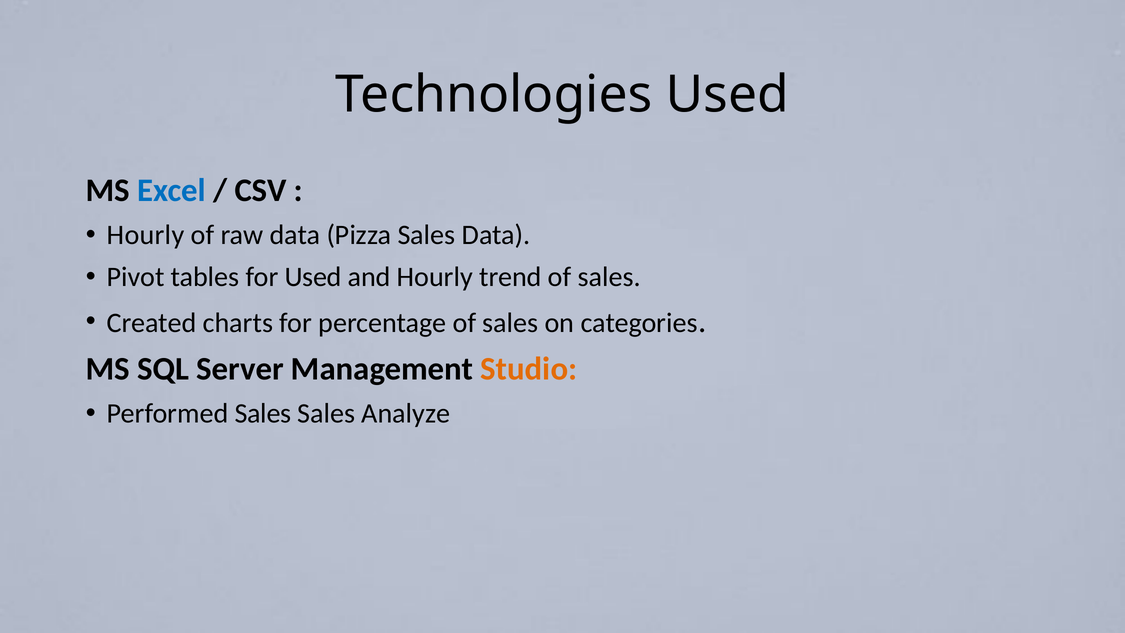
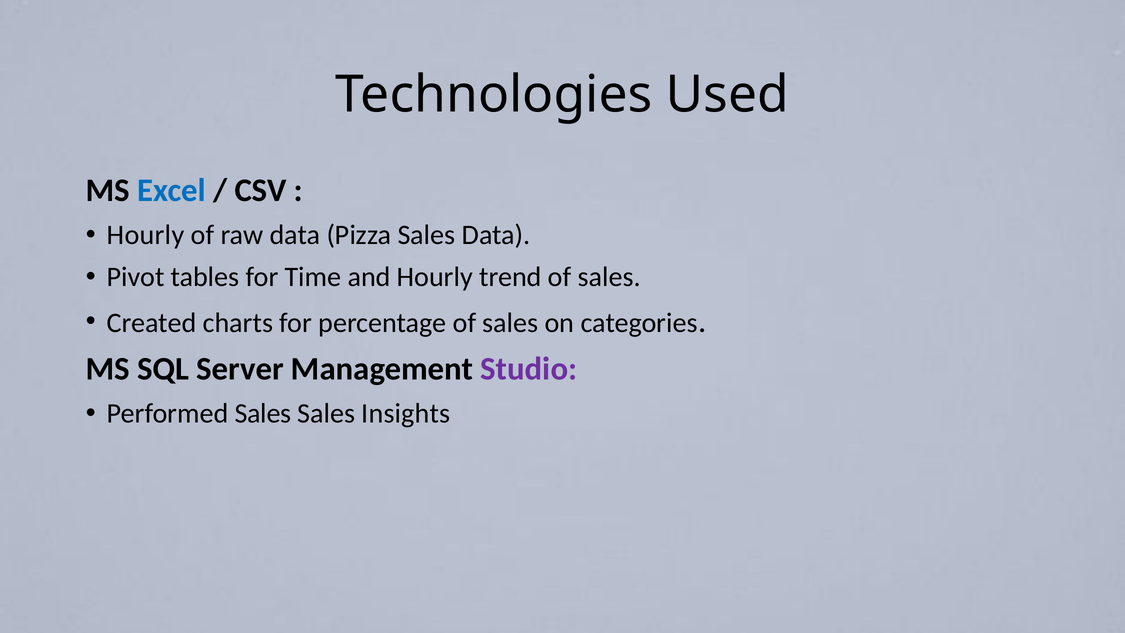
for Used: Used -> Time (313, 277)
Studio colour: orange -> purple (529, 369)
Analyze: Analyze -> Insights (406, 413)
